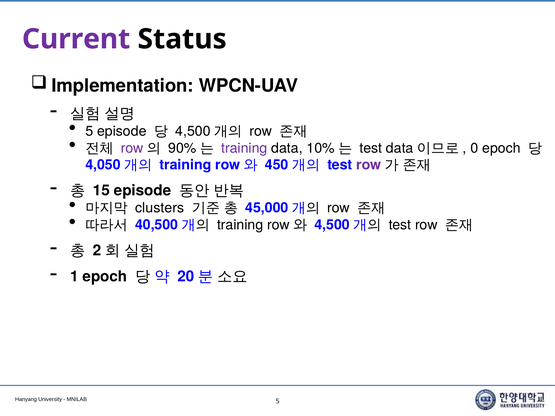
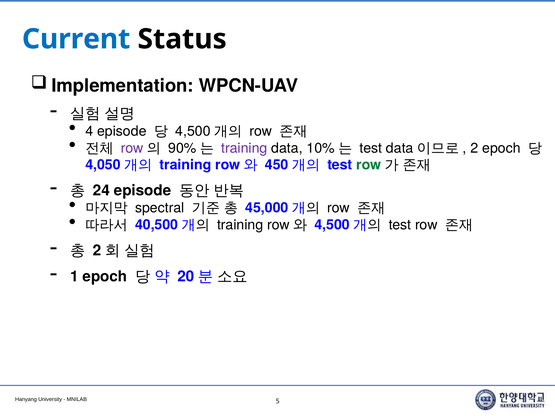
Current colour: purple -> blue (76, 39)
5: 5 -> 4 (89, 131)
0: 0 -> 2 (474, 148)
row colour: purple -> green (369, 165)
15: 15 -> 24 (101, 191)
clusters: clusters -> spectral (160, 208)
